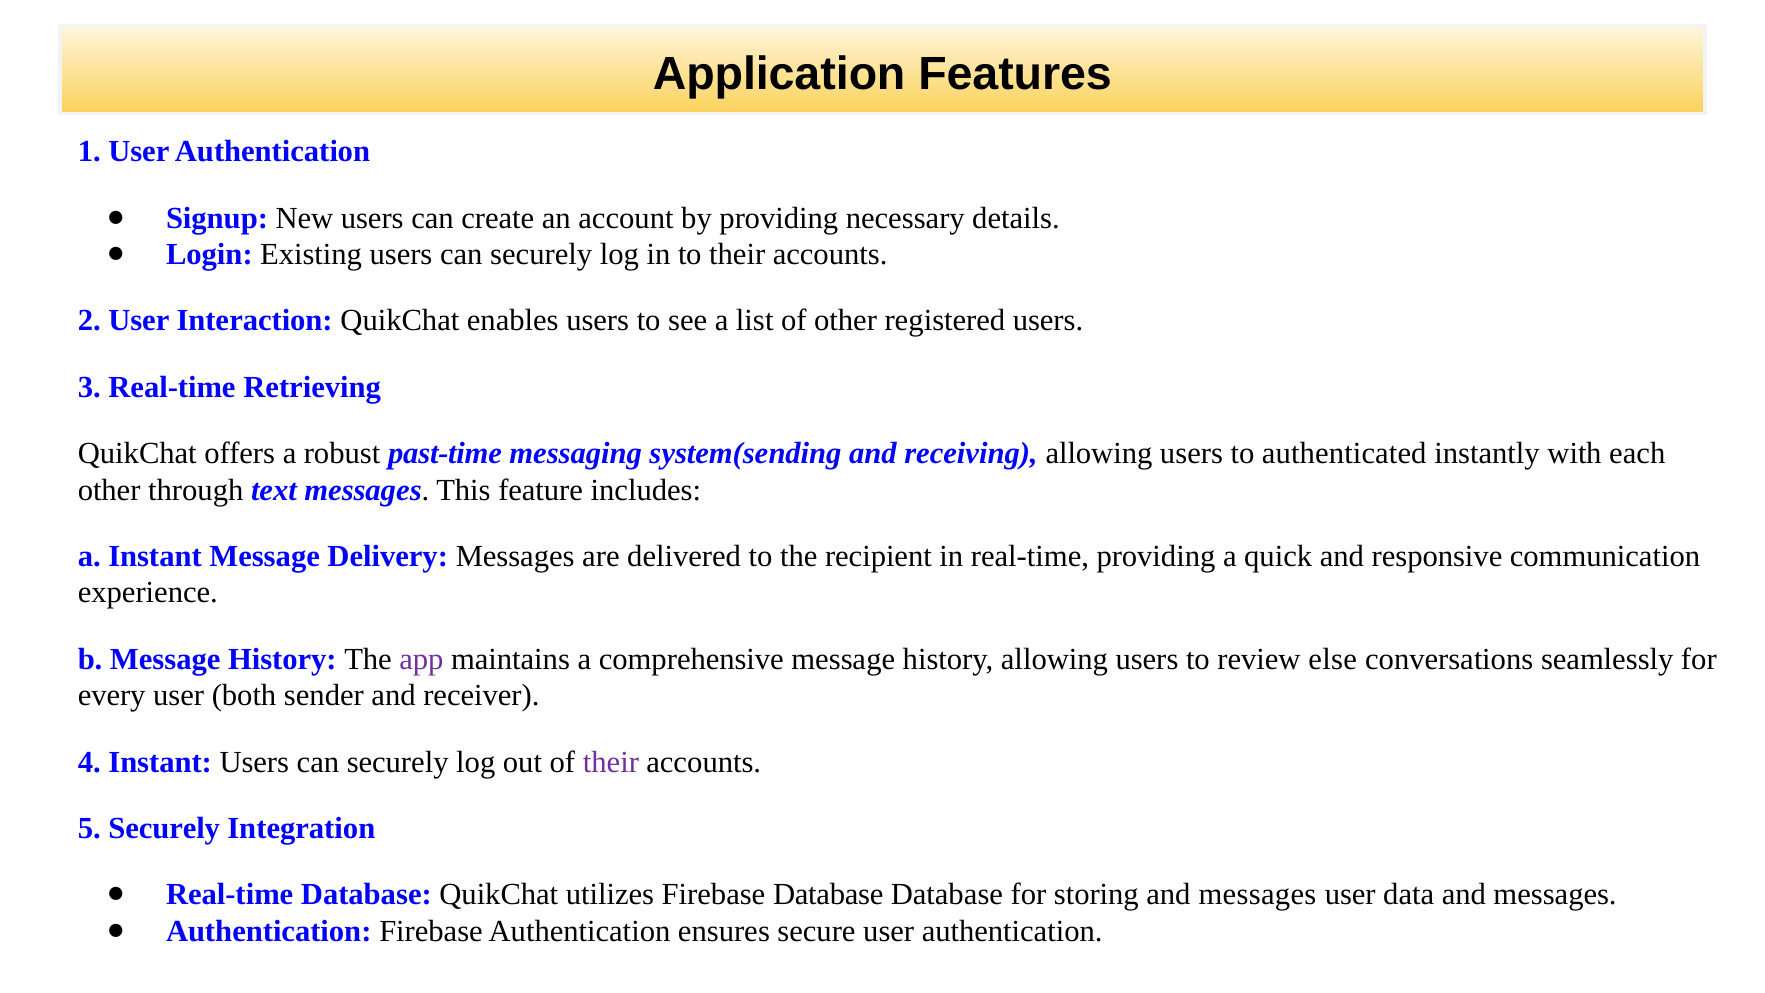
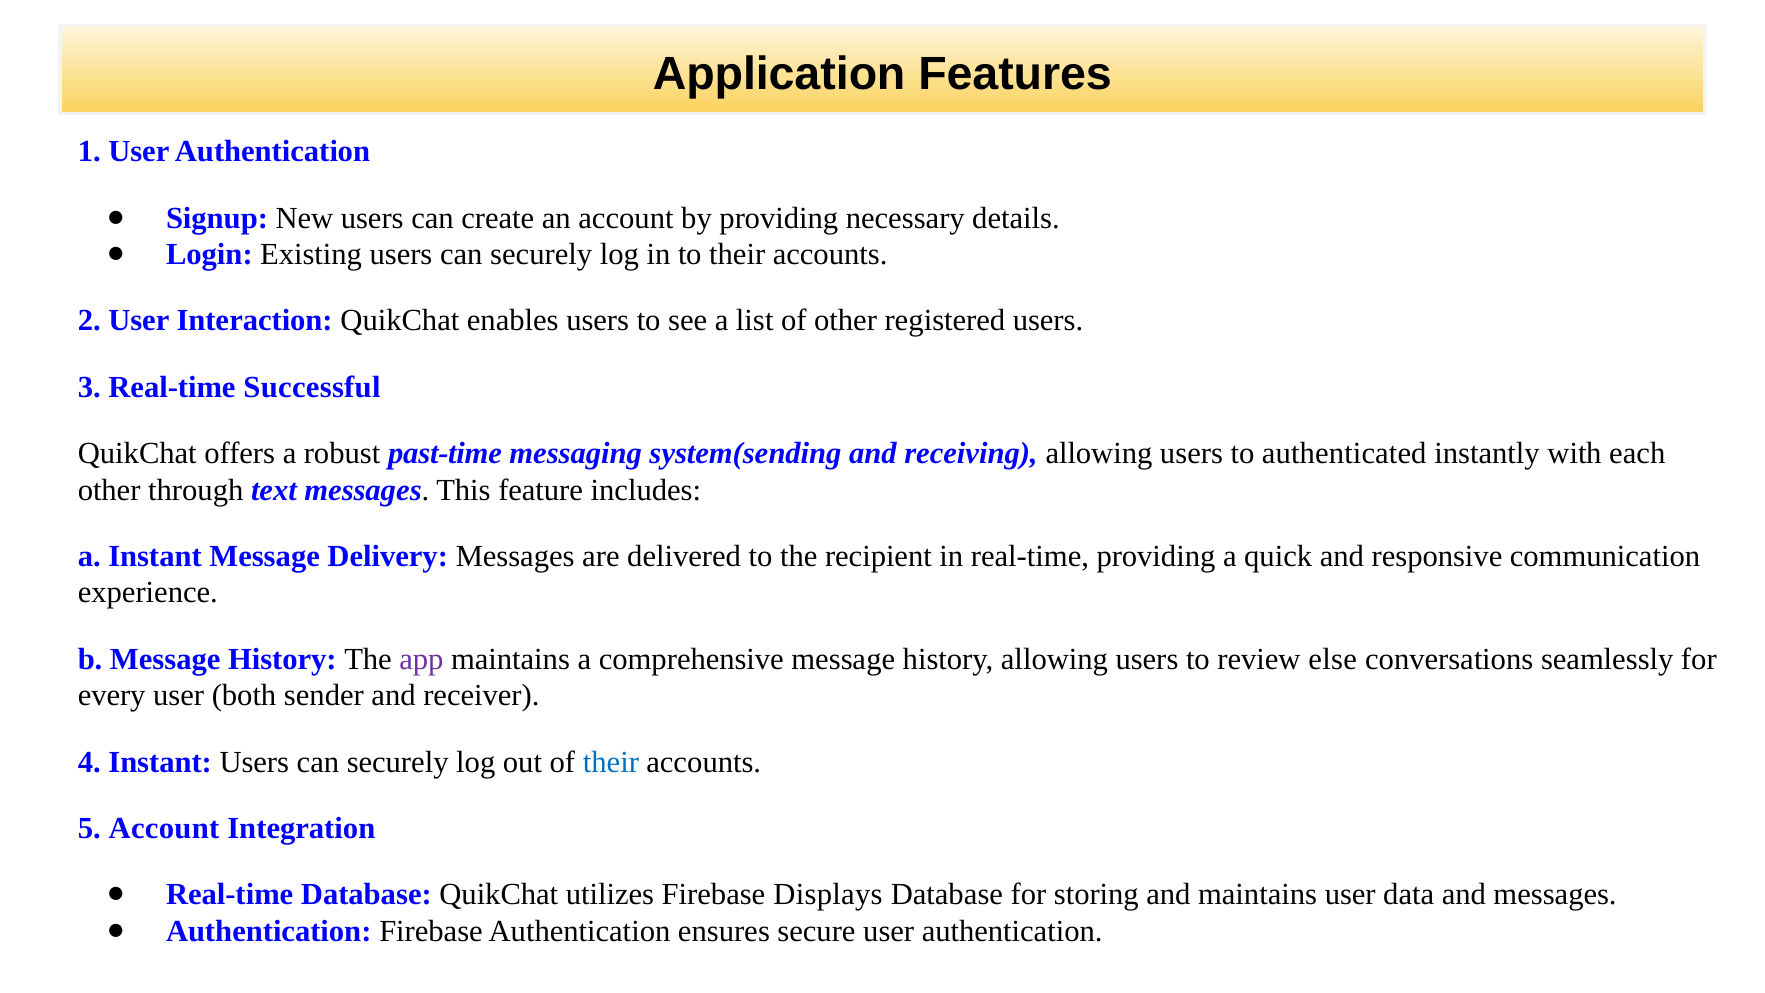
Retrieving: Retrieving -> Successful (312, 387)
their colour: purple -> blue (611, 762)
5 Securely: Securely -> Account (164, 828)
Firebase Database: Database -> Displays (828, 894)
storing and messages: messages -> maintains (1258, 894)
